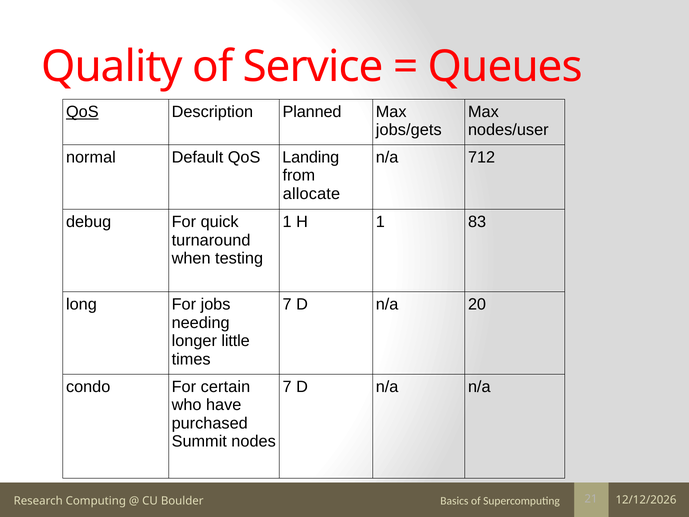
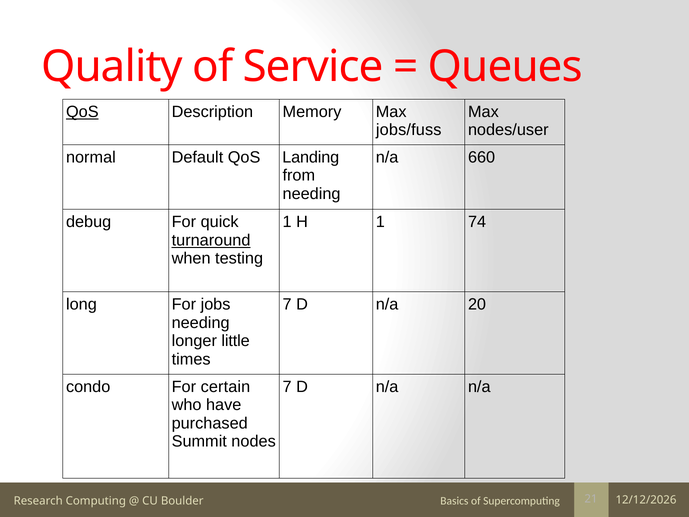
Planned: Planned -> Memory (312, 112)
jobs/gets: jobs/gets -> jobs/fuss (409, 130)
712: 712 -> 660 (482, 157)
allocate: allocate -> needing (312, 194)
83: 83 -> 74 (477, 222)
turnaround underline: none -> present (211, 240)
